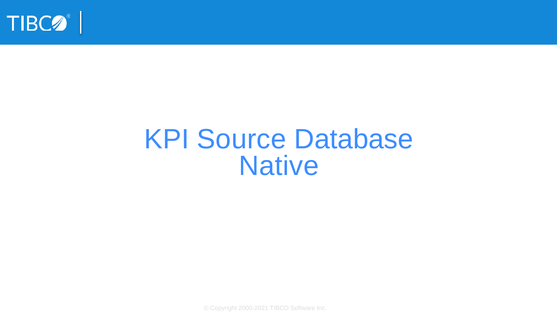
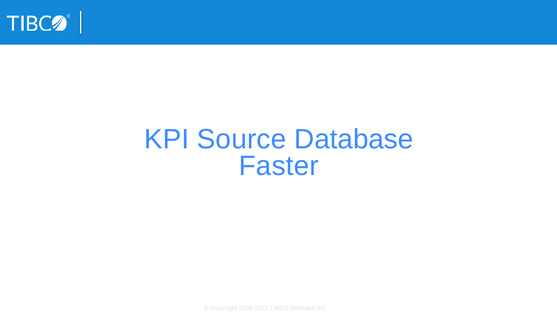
Native: Native -> Faster (279, 166)
